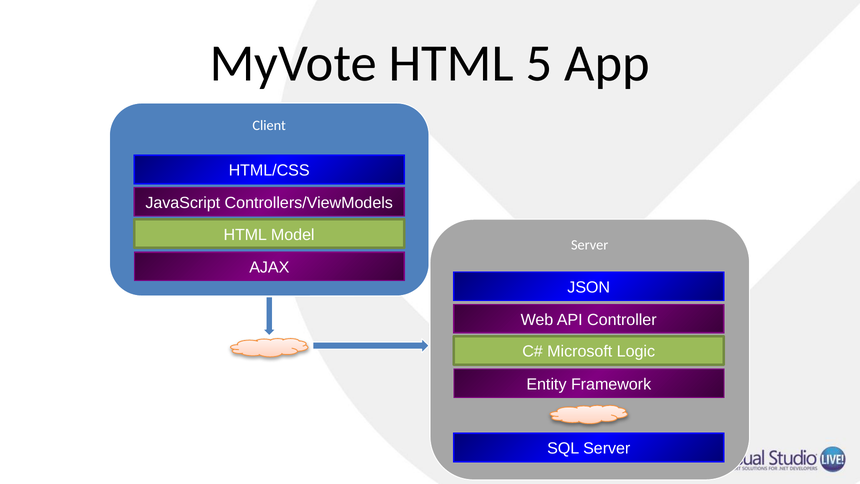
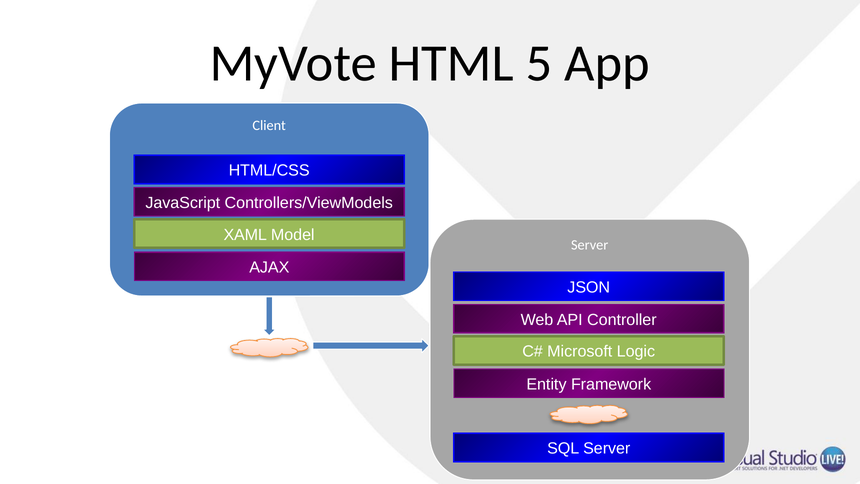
HTML: HTML -> XAML (245, 235)
